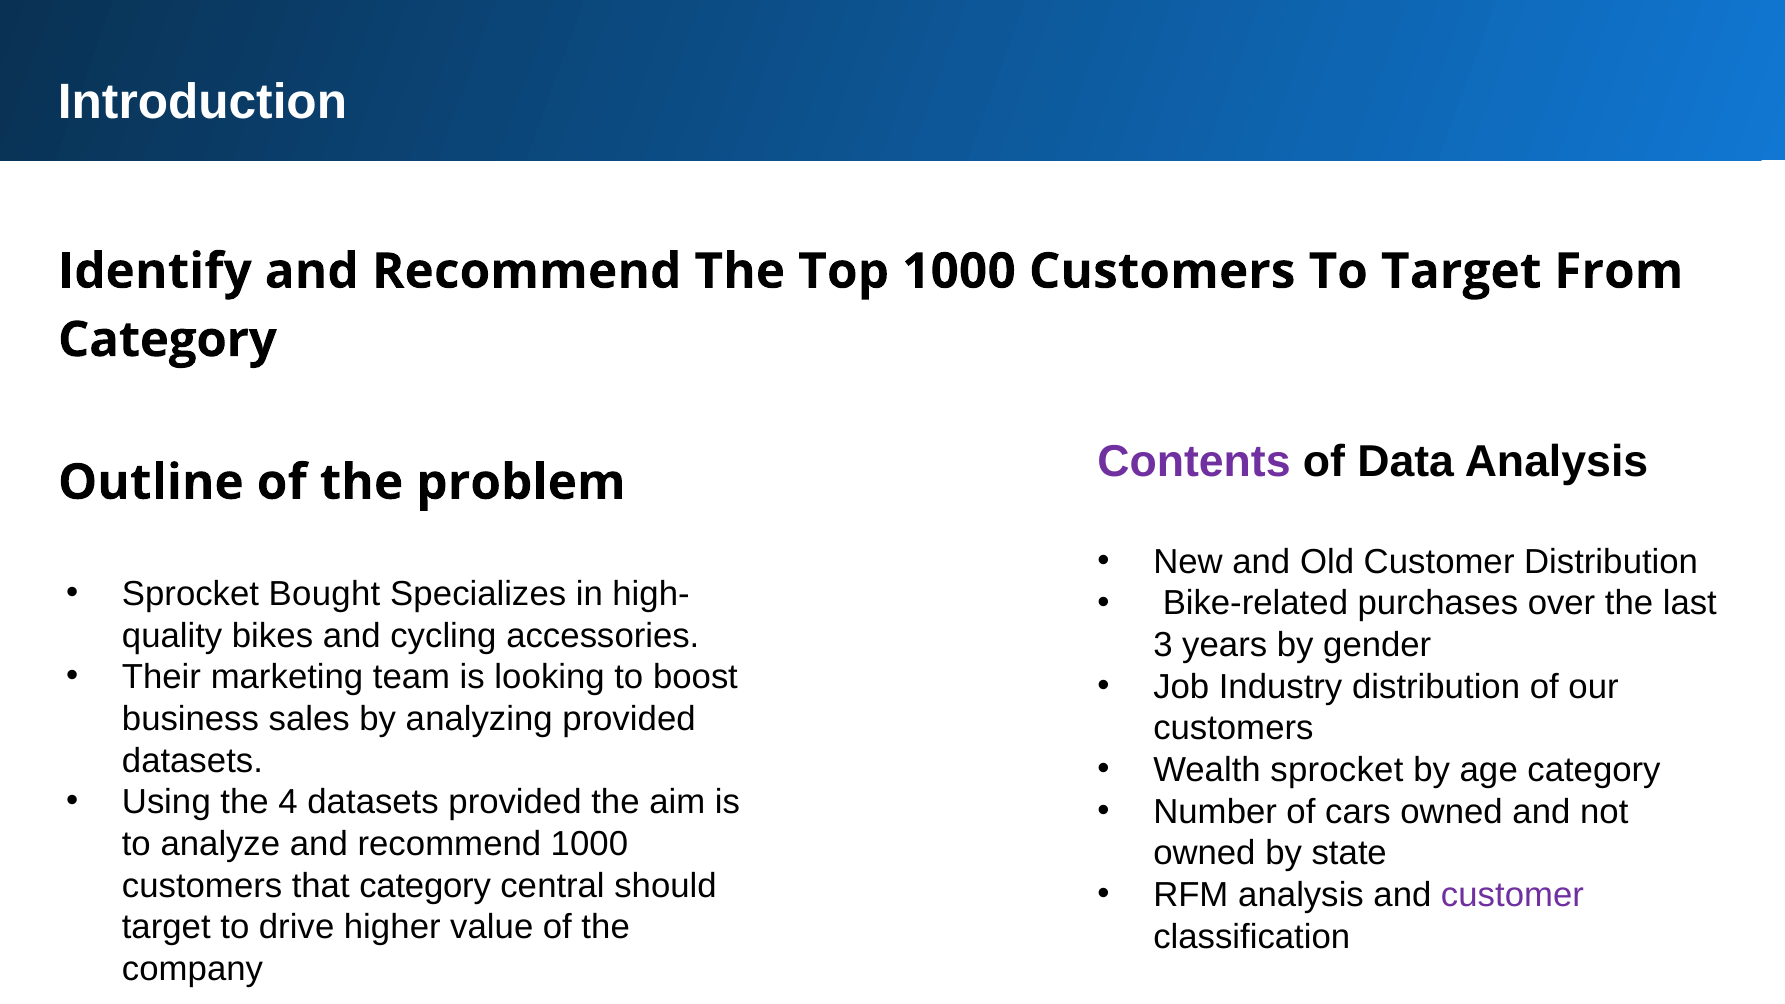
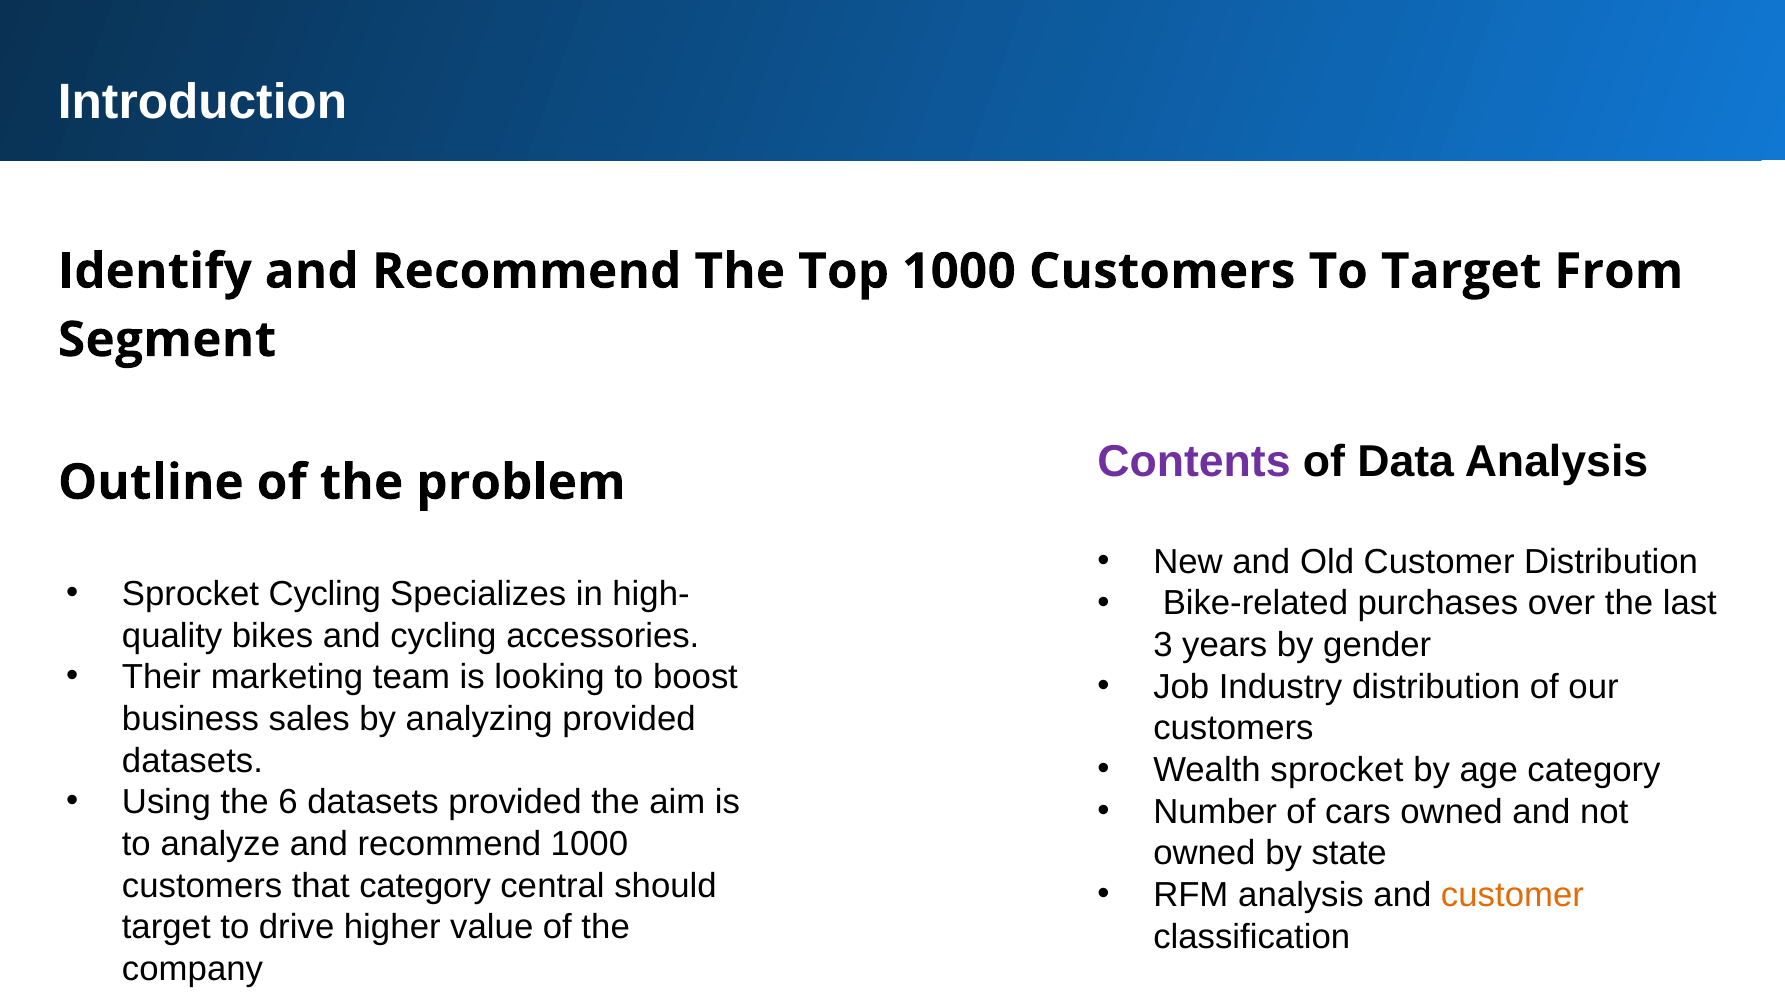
Category: Category -> Segment (167, 340)
Sprocket Bought: Bought -> Cycling (325, 594)
4: 4 -> 6 (288, 802)
customer colour: purple -> orange (1513, 895)
